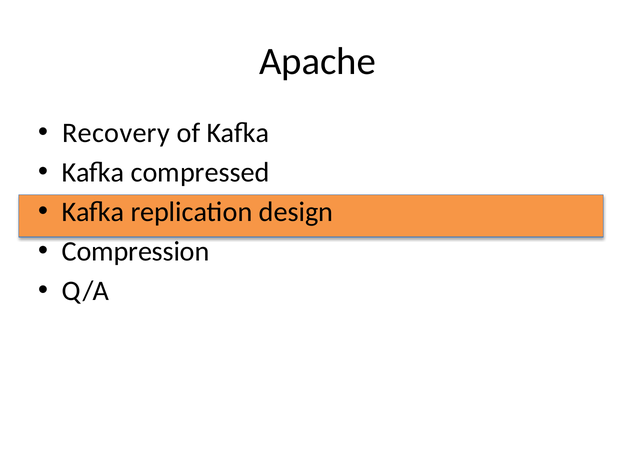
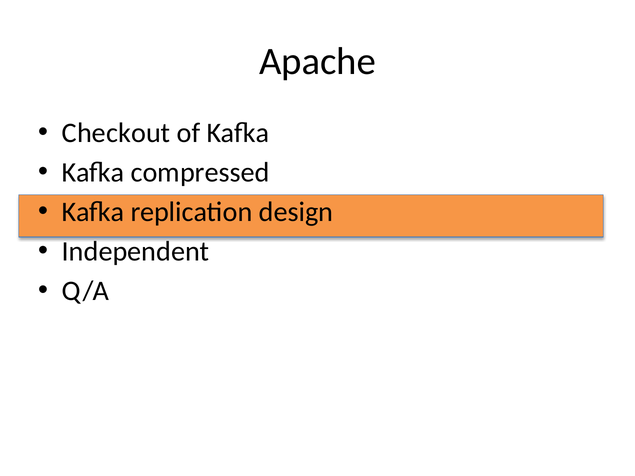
Recovery: Recovery -> Checkout (116, 133)
Compression: Compression -> Independent (136, 252)
